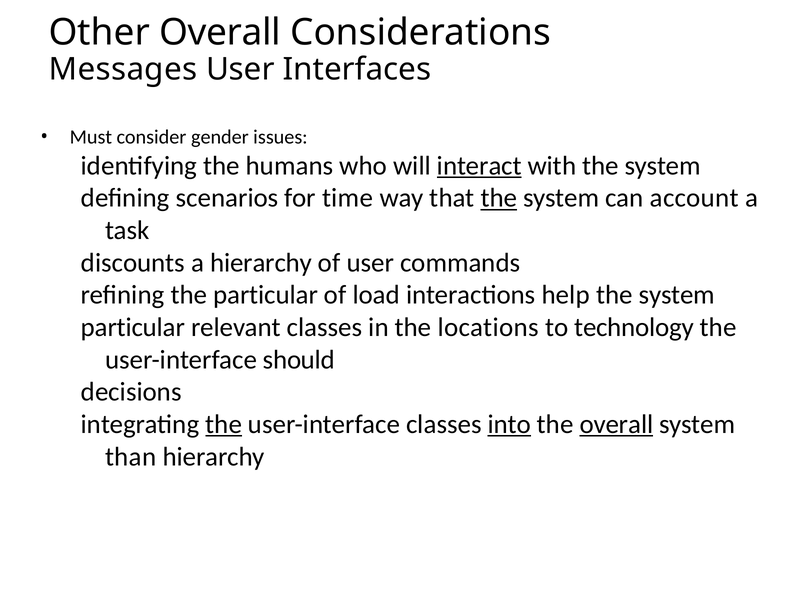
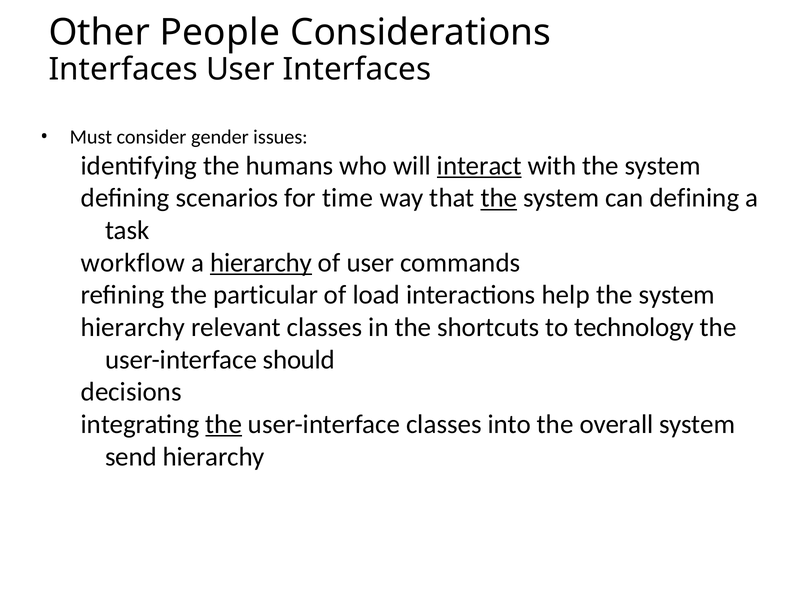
Other Overall: Overall -> People (220, 33)
Messages: Messages -> Interfaces (123, 70)
can account: account -> defining (694, 198)
discounts: discounts -> workflow (133, 263)
hierarchy underline: none -> present (261, 263)
particular: particular -> hierarchy (133, 328)
locations: locations -> shortcuts (488, 328)
into underline: present -> none (509, 425)
overall underline: present -> none (616, 425)
than: than -> send (131, 457)
